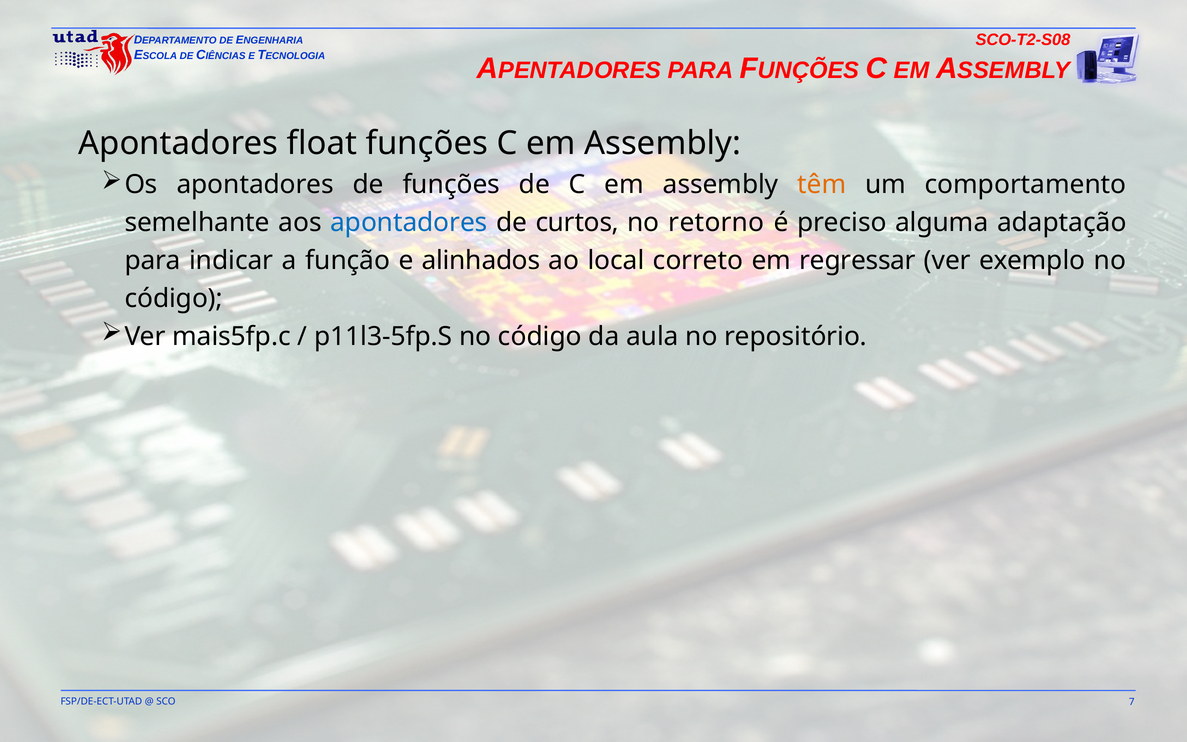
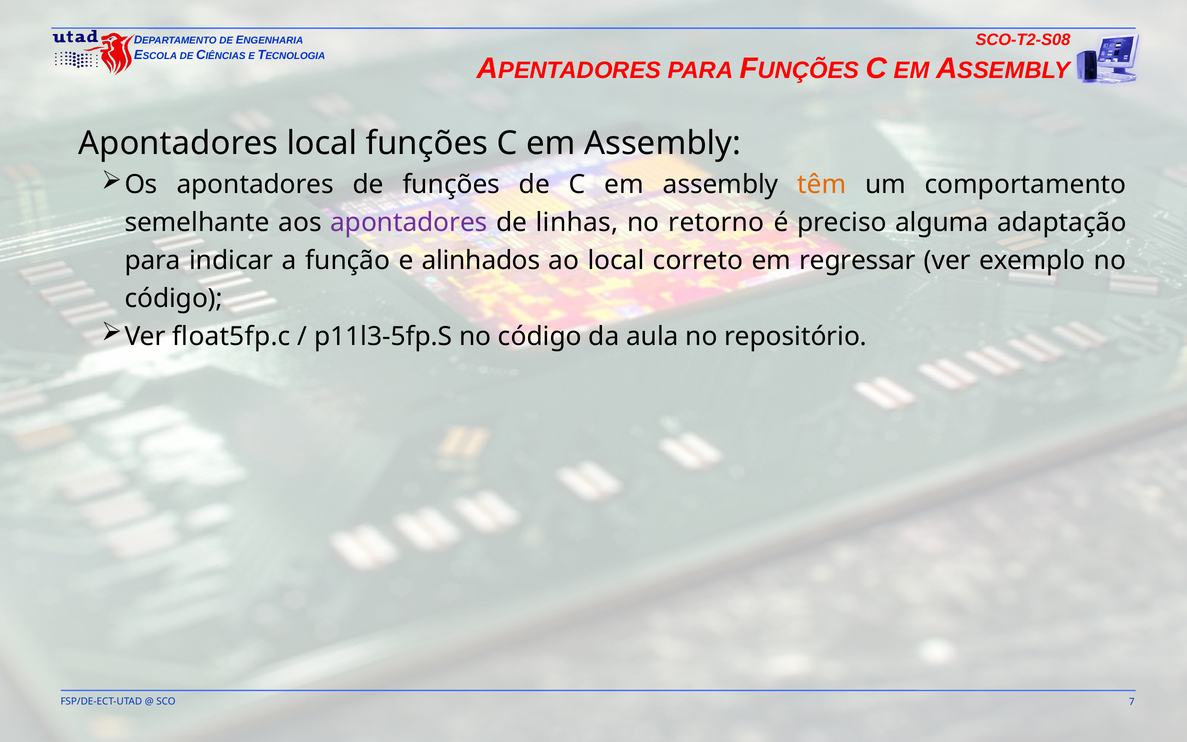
Apontadores float: float -> local (322, 143)
apontadores colour: blue -> purple (409, 223)
curtos: curtos -> linhas (577, 223)
mais5fp.c: mais5fp.c -> float5fp.c (231, 336)
